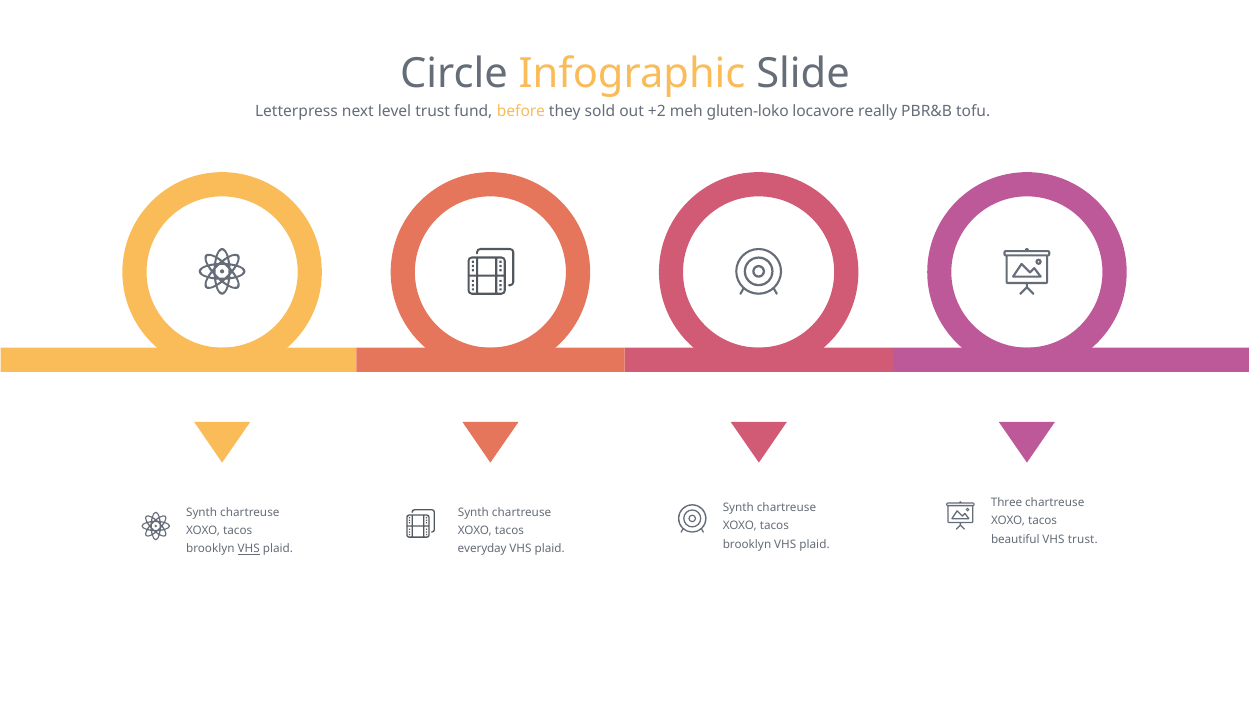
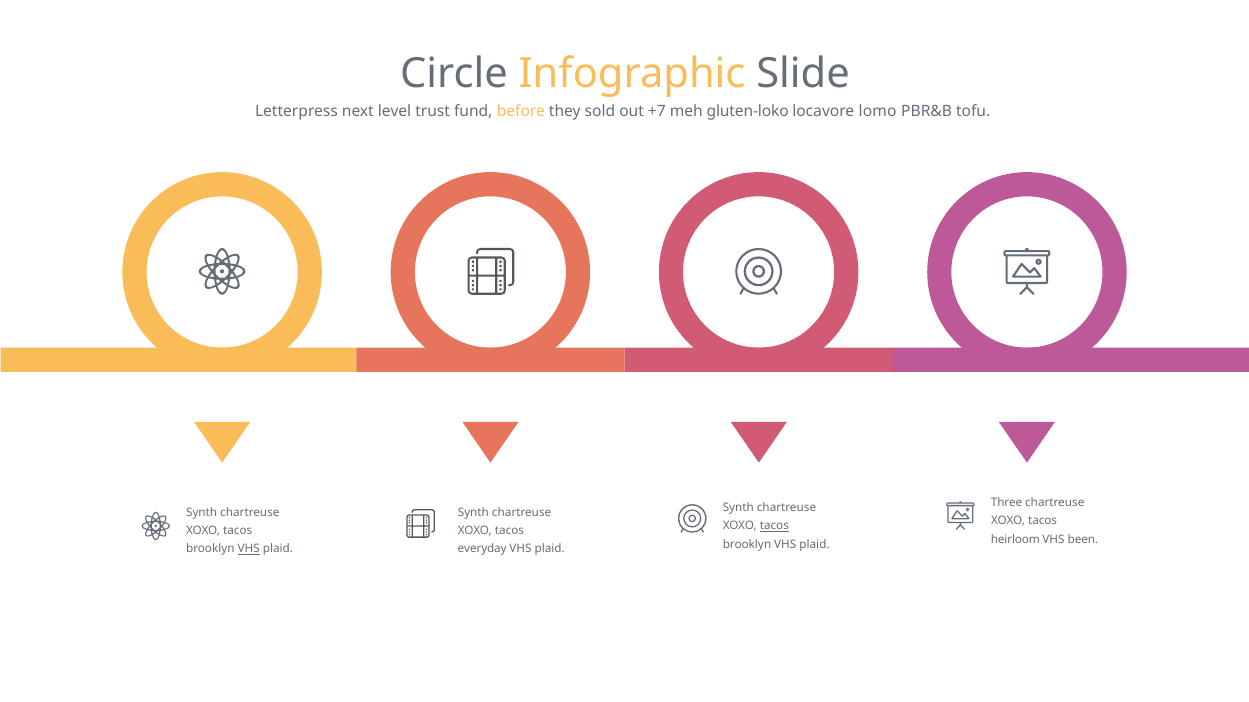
+2: +2 -> +7 (657, 111)
really: really -> lomo (878, 111)
tacos underline: none -> present (774, 526)
beautiful: beautiful -> heirloom (1015, 540)
VHS trust: trust -> been (1083, 540)
